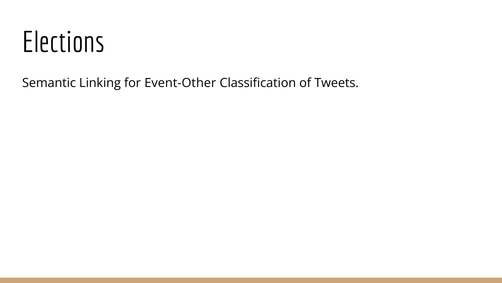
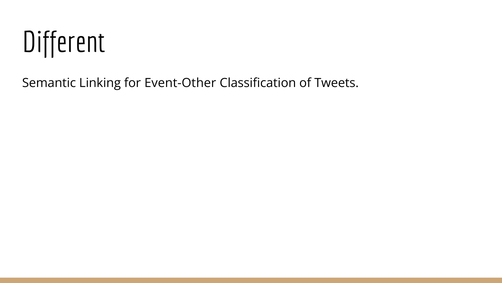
Elections: Elections -> Different (64, 42)
